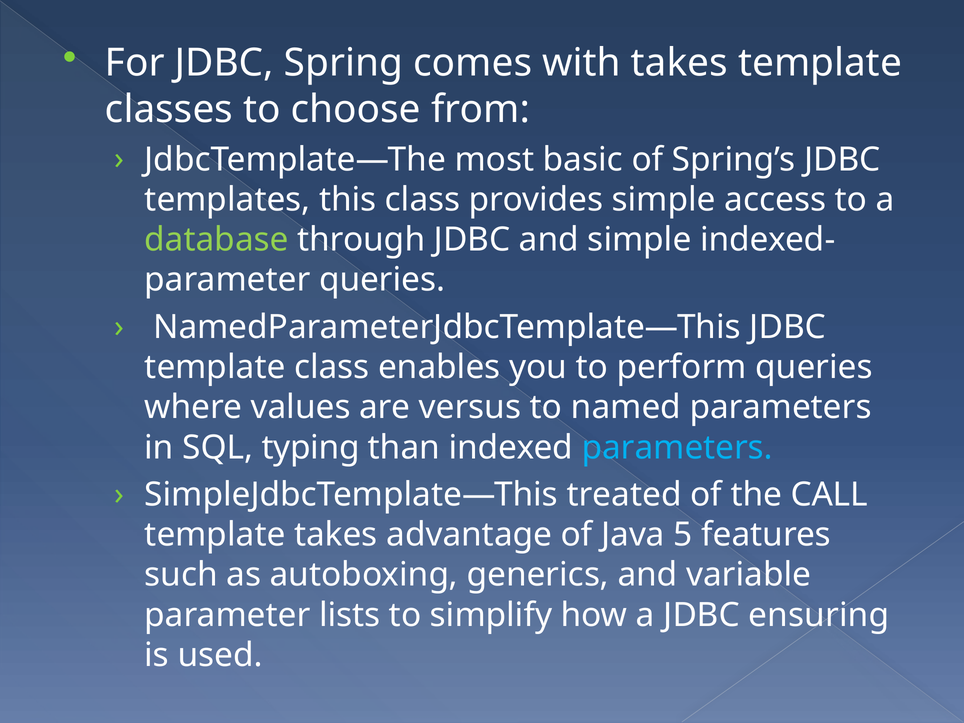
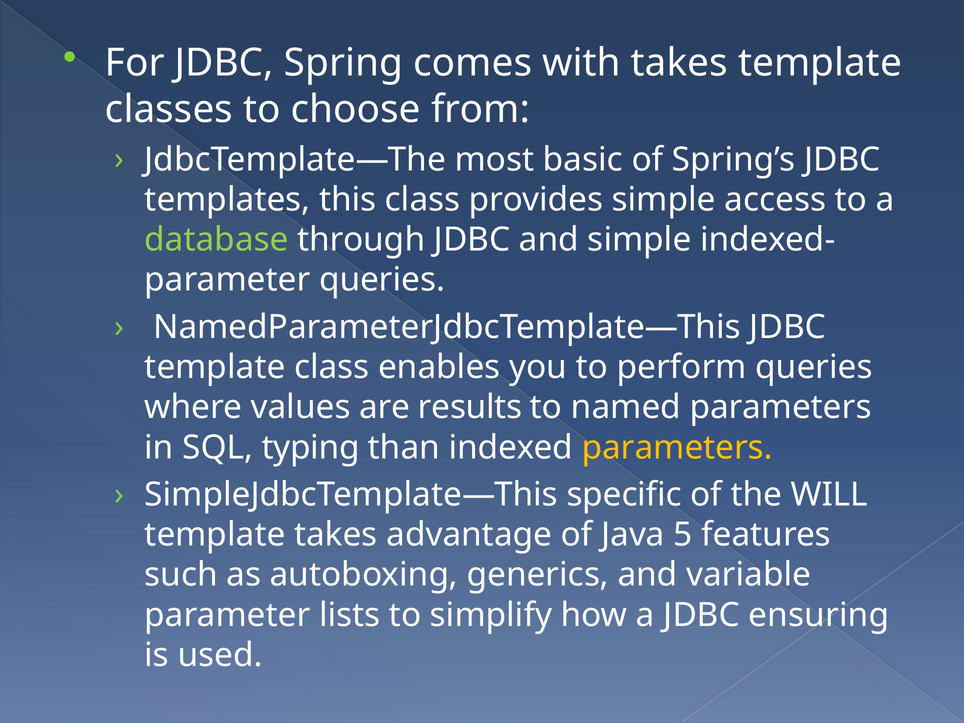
versus: versus -> results (470, 407)
parameters colour: light blue -> yellow (677, 447)
treated: treated -> specific (624, 495)
CALL: CALL -> WILL (829, 495)
